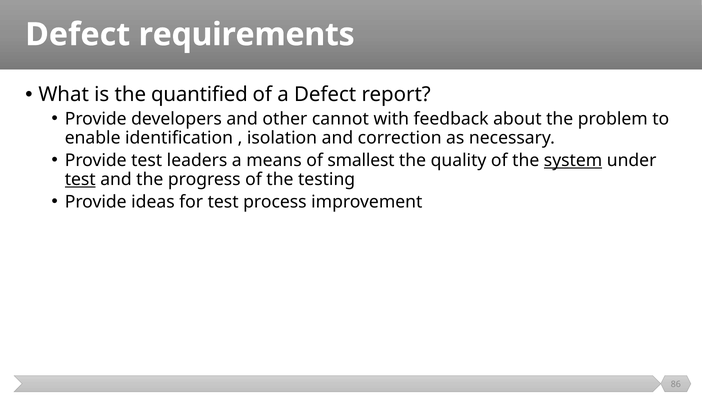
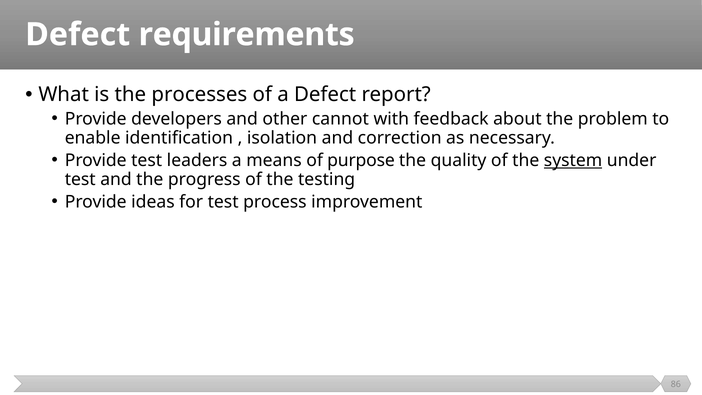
quantified: quantified -> processes (199, 95)
smallest: smallest -> purpose (361, 160)
test underline: present -> none (80, 179)
